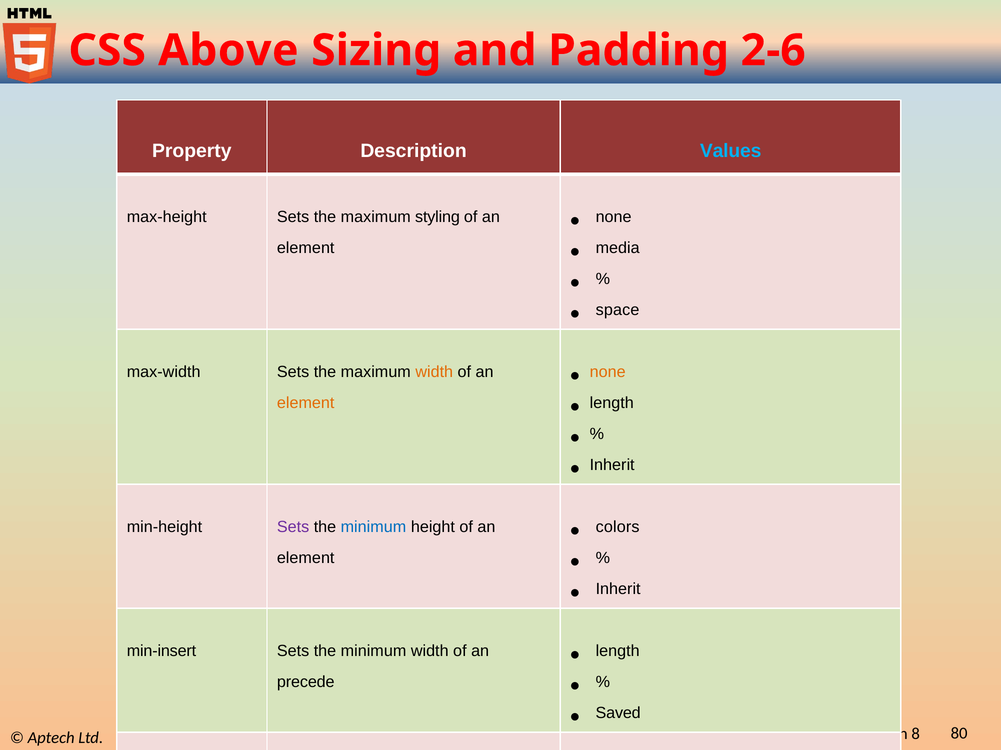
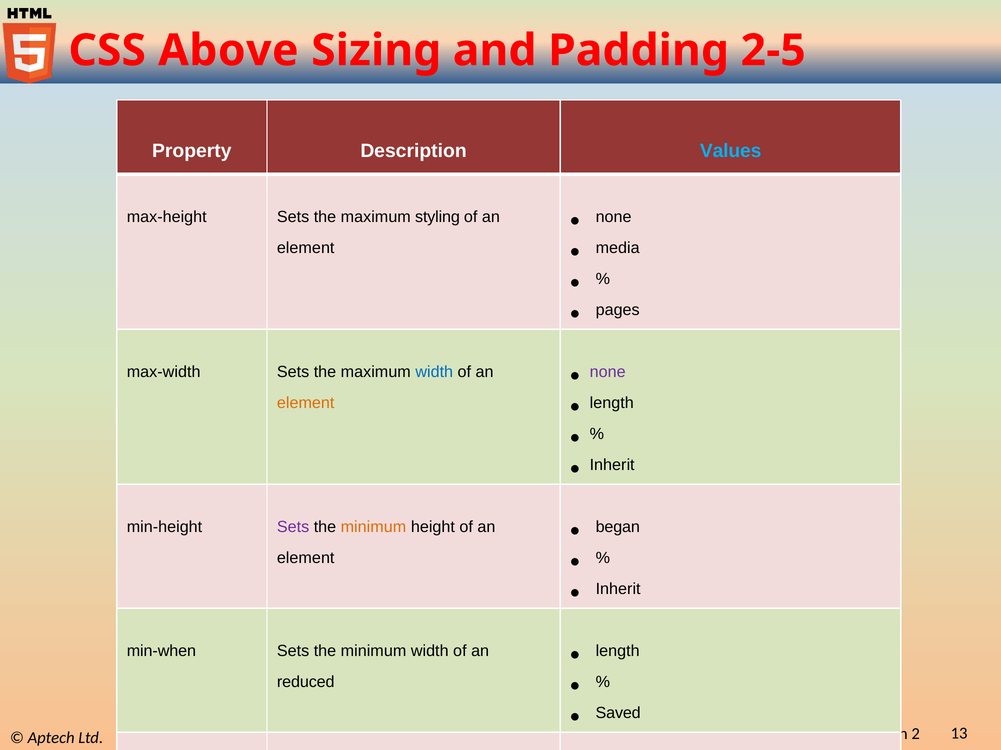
2-6: 2-6 -> 2-5 (773, 51)
space: space -> pages (618, 310)
none colour: orange -> purple (608, 372)
width colour: orange -> blue (434, 372)
colors: colors -> began (618, 527)
minimum colour: blue -> orange (373, 527)
min-insert: min-insert -> min-when (161, 651)
precede: precede -> reduced (306, 682)
8: 8 -> 2 (916, 734)
80: 80 -> 13 (959, 734)
